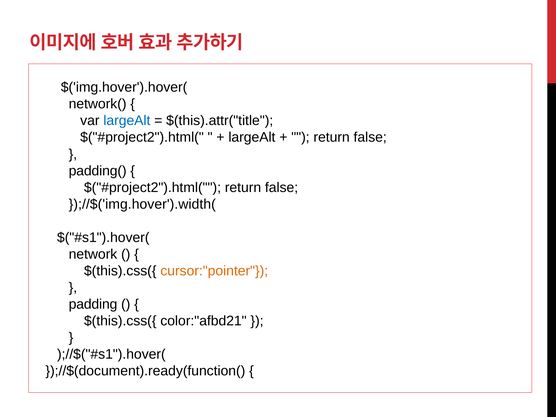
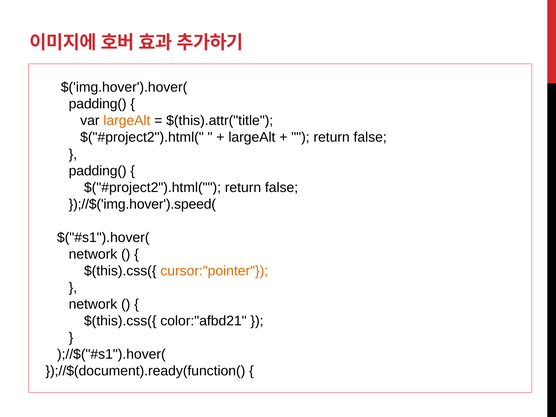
network(: network( -> padding( (98, 104)
largeAlt colour: blue -> orange (127, 121)
});//$('img.hover').width(: });//$('img.hover').width( -> });//$('img.hover').speed( (142, 204)
padding: padding -> network (93, 304)
